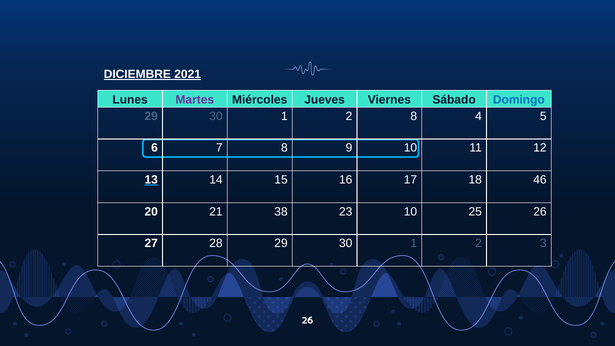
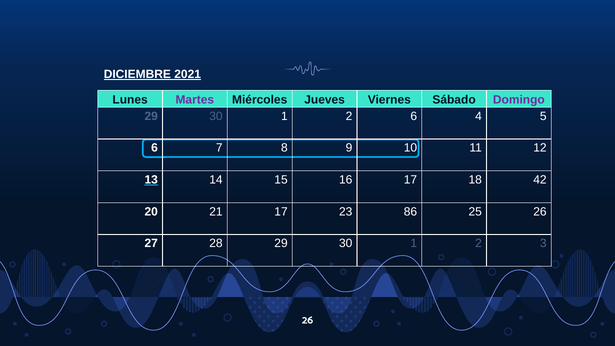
Domingo colour: blue -> purple (519, 100)
2 8: 8 -> 6 (414, 116)
46: 46 -> 42 (540, 180)
21 38: 38 -> 17 (281, 212)
23 10: 10 -> 86 (410, 212)
